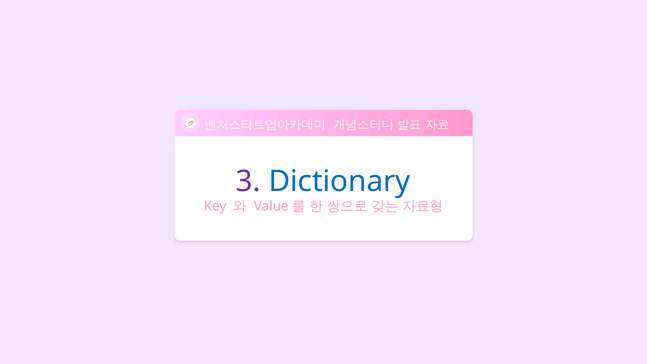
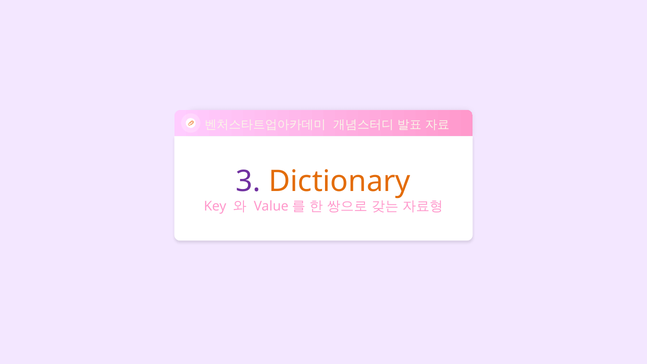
Dictionary colour: blue -> orange (340, 181)
